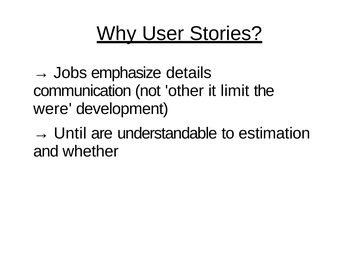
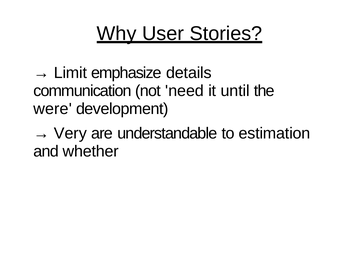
Jobs: Jobs -> Limit (70, 73)
other: other -> need (185, 91)
limit: limit -> until (235, 91)
Until: Until -> Very (70, 134)
